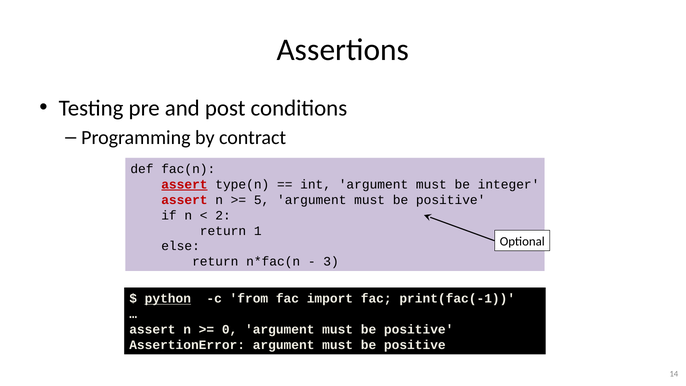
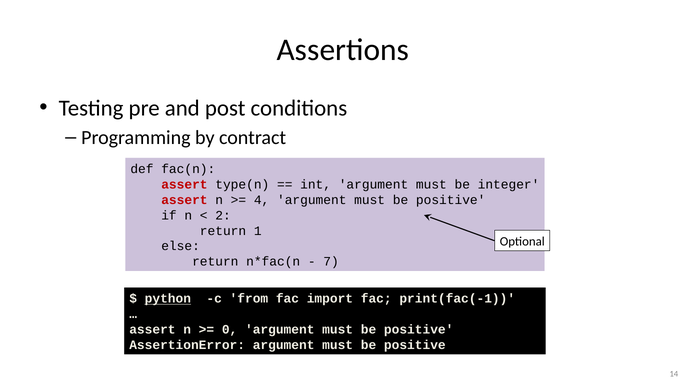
assert underline: present -> none (184, 184)
5: 5 -> 4 (262, 200)
3: 3 -> 7 (331, 262)
